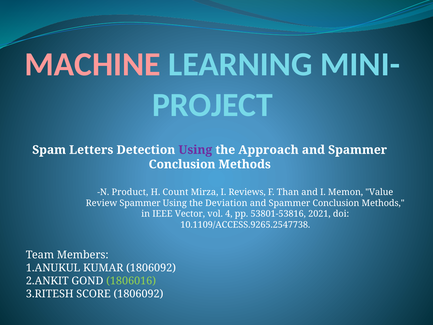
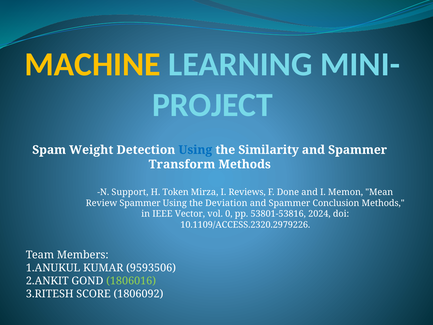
MACHINE colour: pink -> yellow (93, 64)
Letters: Letters -> Weight (91, 150)
Using colour: purple -> blue (195, 150)
Approach: Approach -> Similarity (269, 150)
Conclusion: Conclusion -> Transform (182, 164)
Product: Product -> Support (130, 192)
Count: Count -> Token (176, 192)
Than: Than -> Done (288, 192)
Value: Value -> Mean (379, 192)
4: 4 -> 0 (229, 214)
2021: 2021 -> 2024 (319, 214)
10.1109/ACCESS.9265.2547738: 10.1109/ACCESS.9265.2547738 -> 10.1109/ACCESS.2320.2979226 (245, 225)
KUMAR 1806092: 1806092 -> 9593506 (151, 268)
